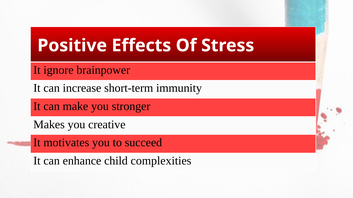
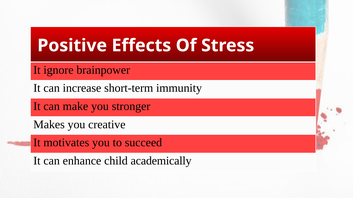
complexities: complexities -> academically (161, 161)
